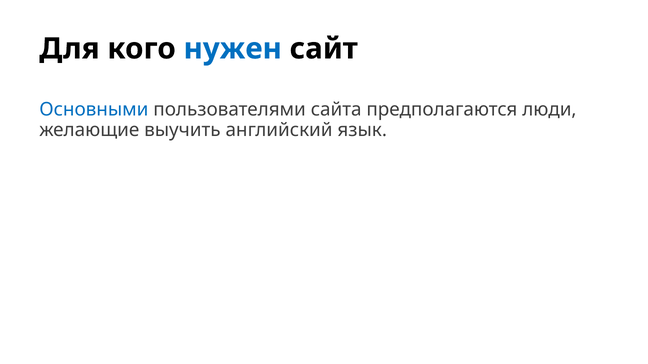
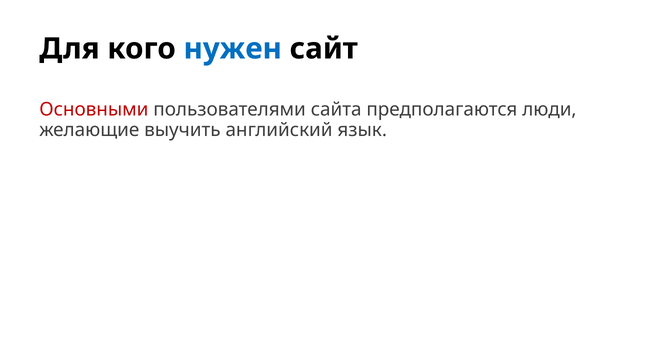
Основными colour: blue -> red (94, 110)
